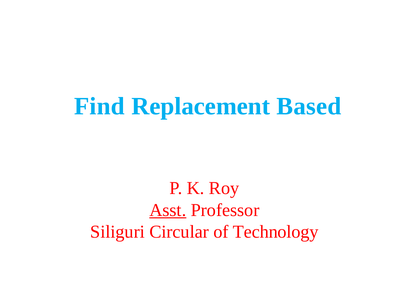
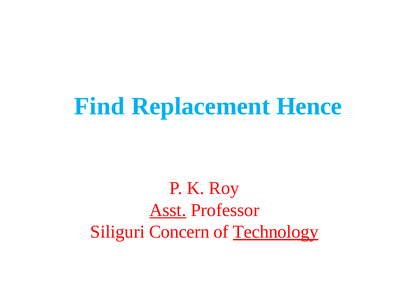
Based: Based -> Hence (309, 106)
Circular: Circular -> Concern (179, 232)
Technology underline: none -> present (276, 232)
